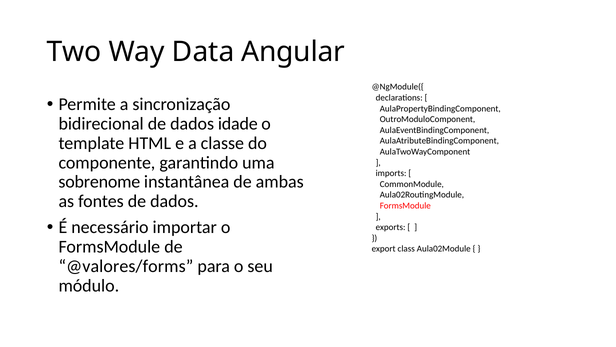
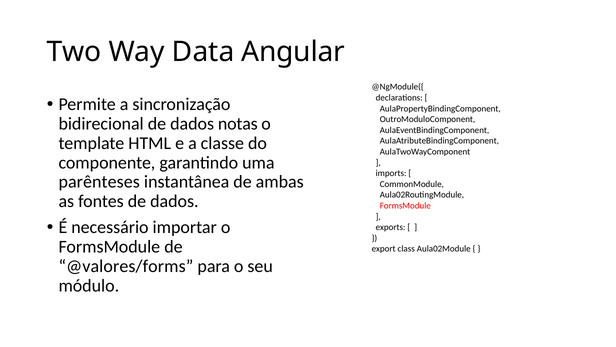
idade: idade -> notas (238, 124)
sobrenome: sobrenome -> parênteses (99, 182)
